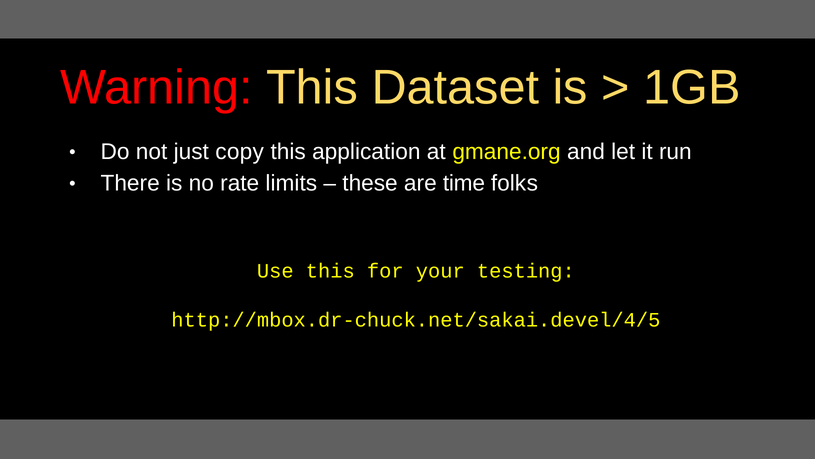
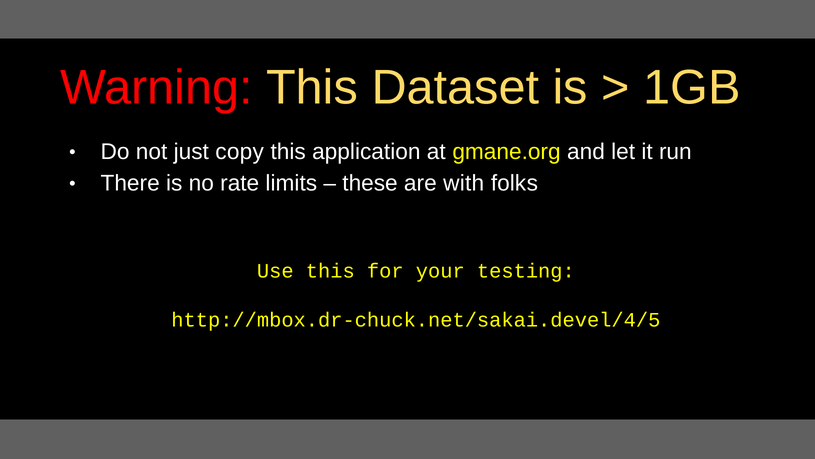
time: time -> with (464, 183)
